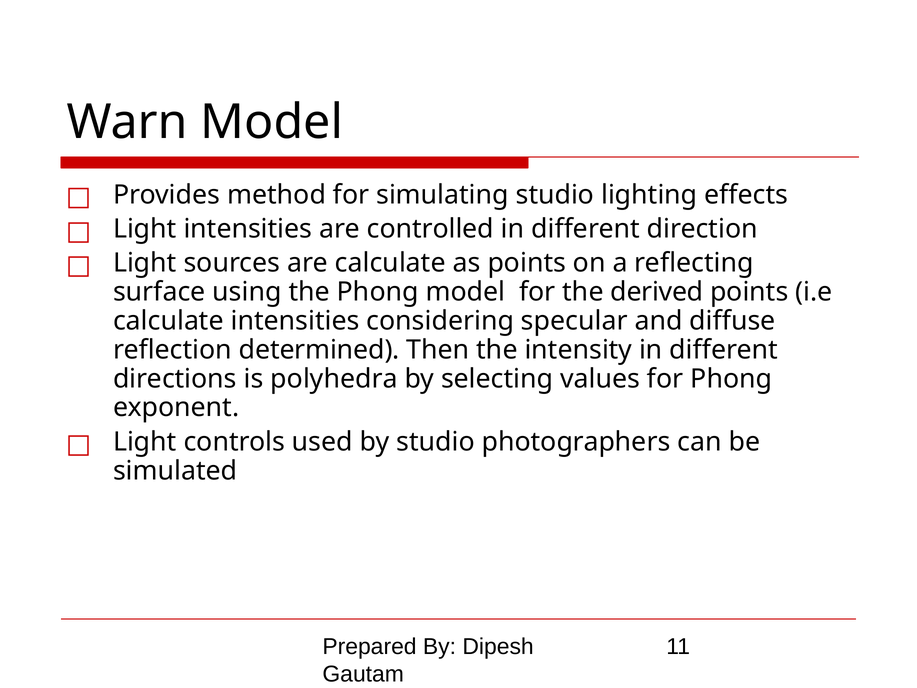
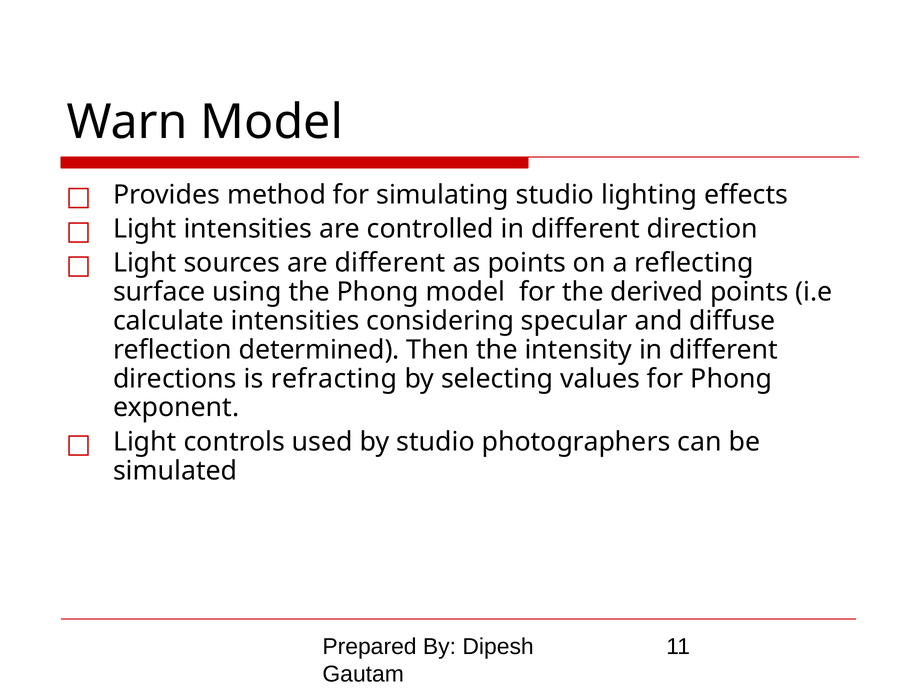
are calculate: calculate -> different (390, 263)
polyhedra: polyhedra -> refracting (334, 379)
